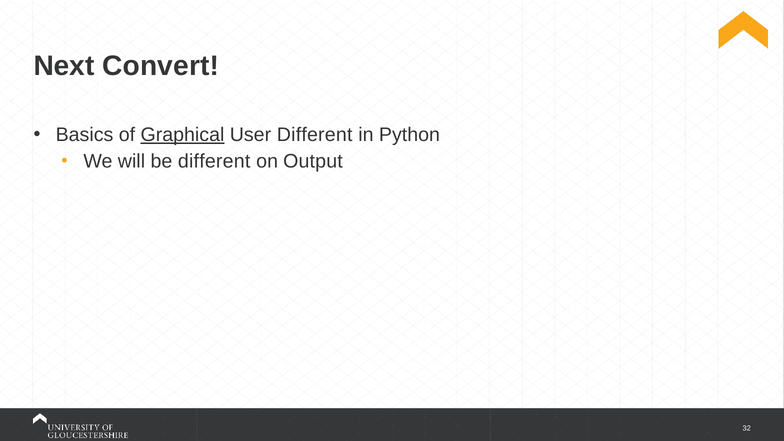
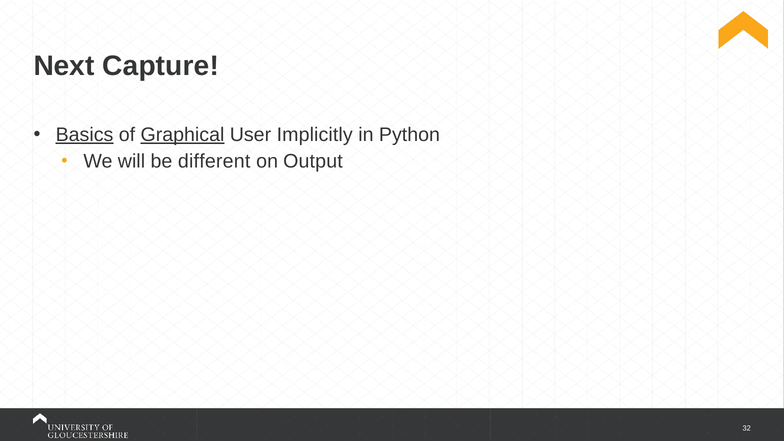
Convert: Convert -> Capture (161, 66)
Basics underline: none -> present (85, 135)
User Different: Different -> Implicitly (315, 135)
